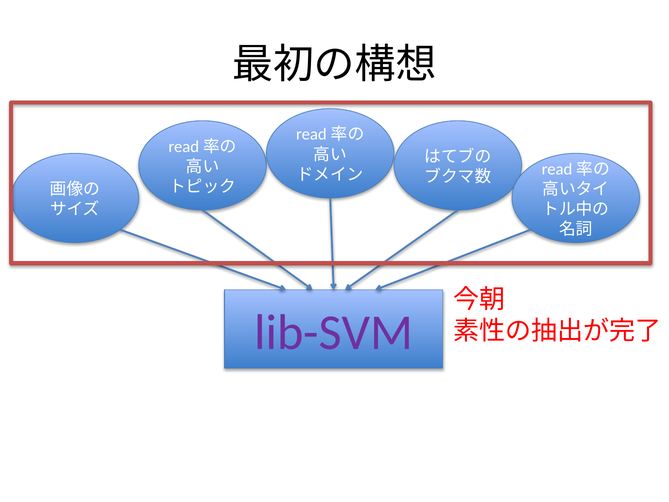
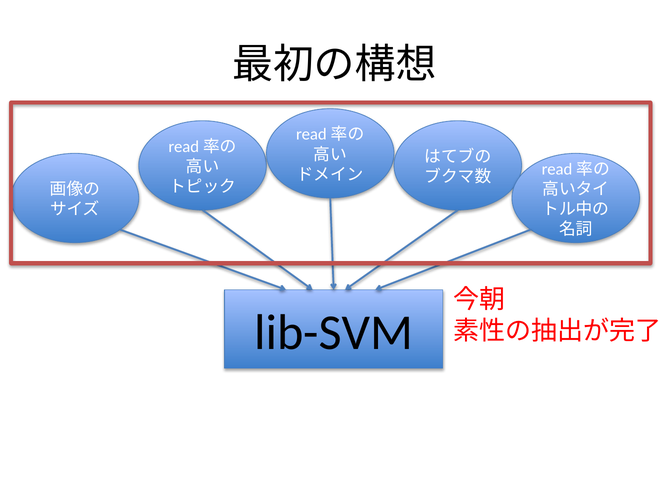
lib-SVM colour: purple -> black (334, 332)
